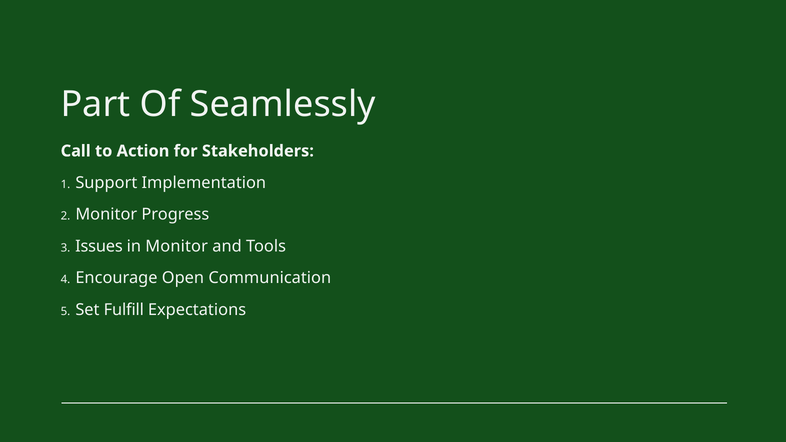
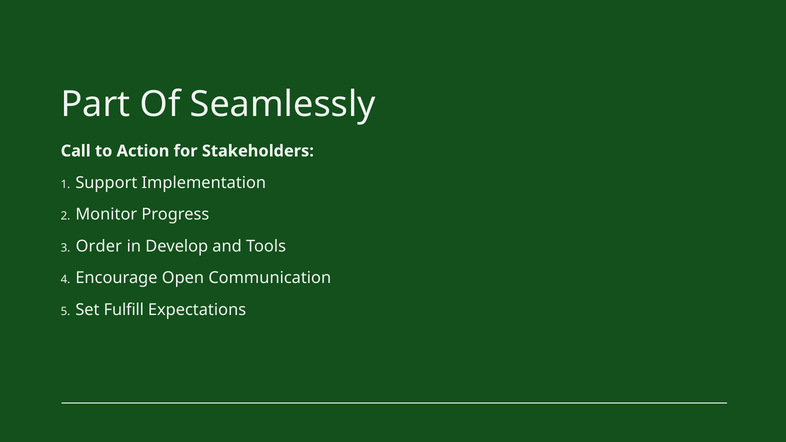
Issues: Issues -> Order (99, 246)
in Monitor: Monitor -> Develop (177, 246)
